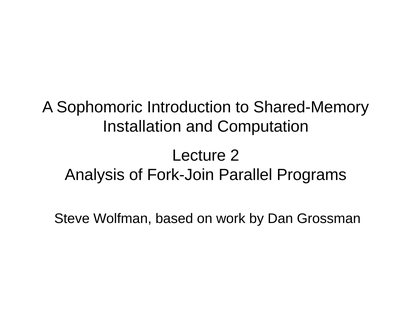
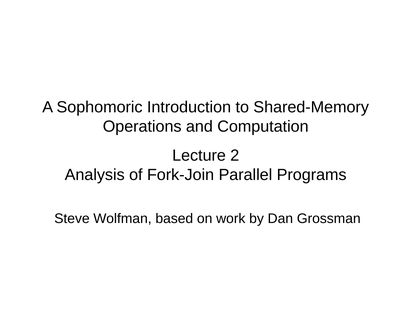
Installation: Installation -> Operations (142, 127)
